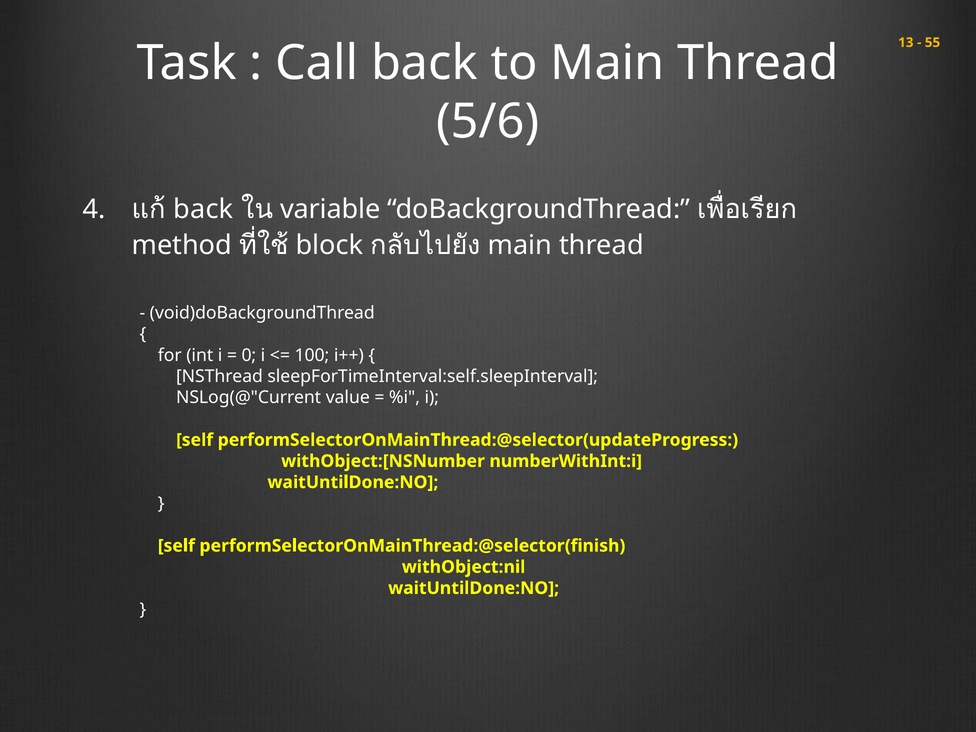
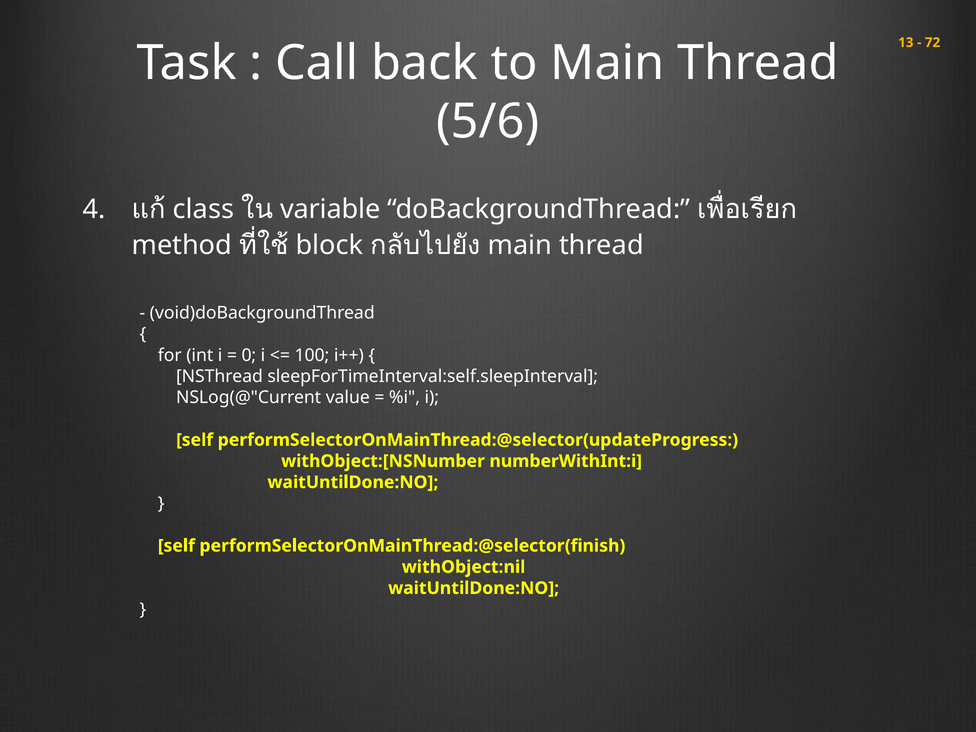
55: 55 -> 72 (933, 43)
back: back -> class (203, 209)
